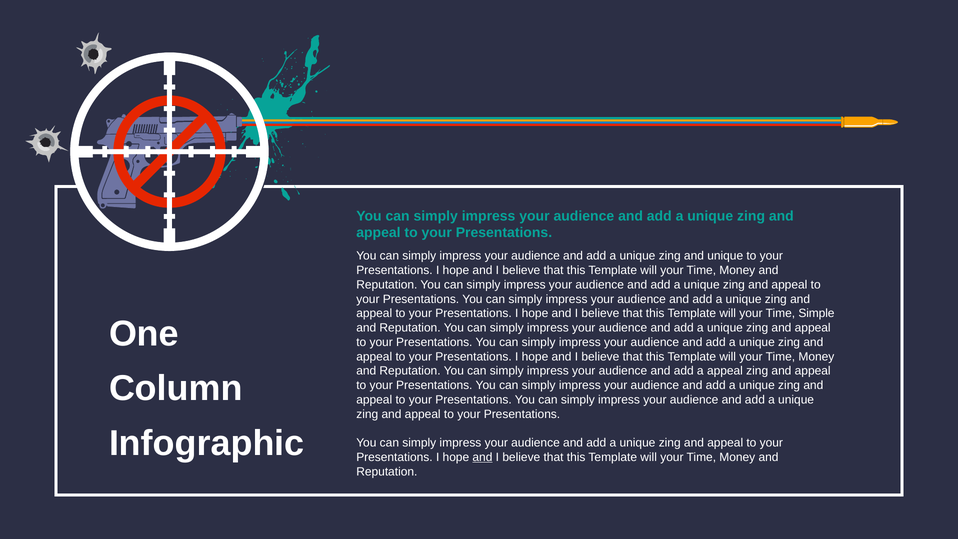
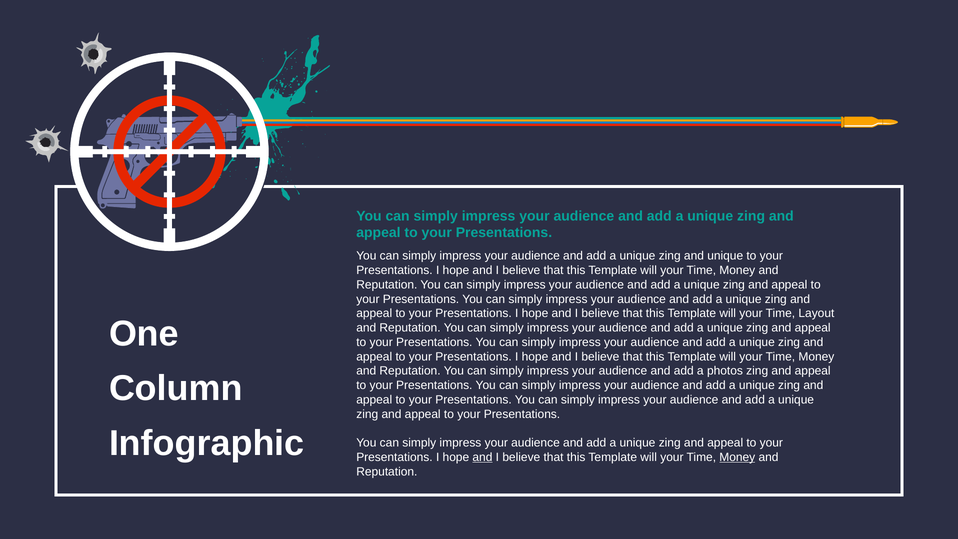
Simple: Simple -> Layout (816, 313)
a appeal: appeal -> photos (725, 371)
Money underline: none -> present (737, 457)
